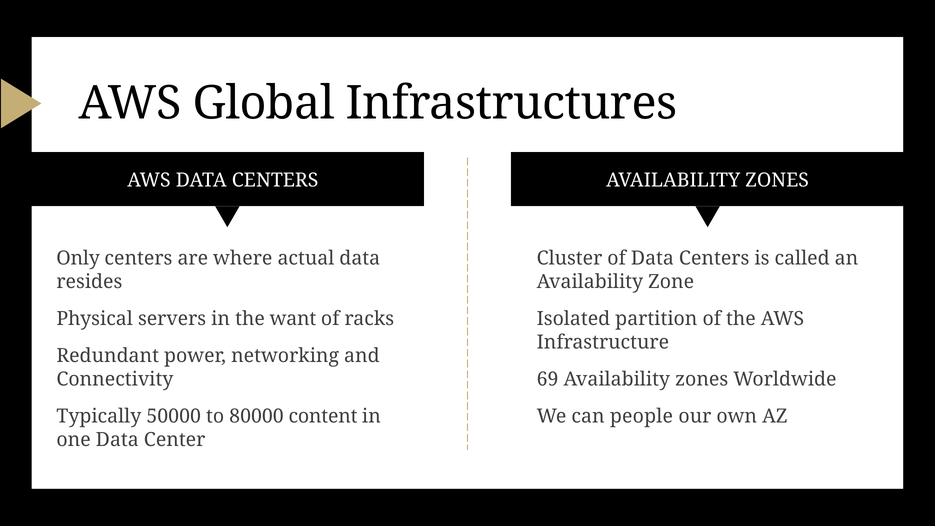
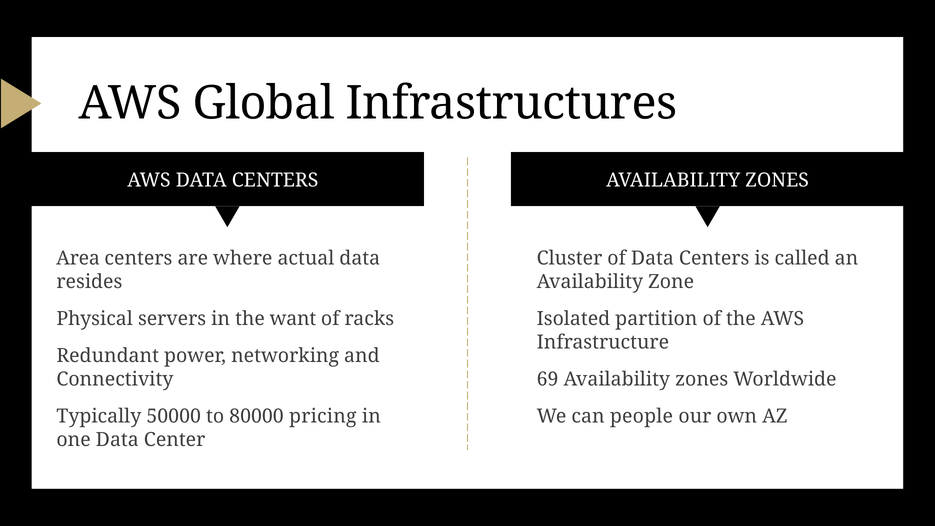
Only: Only -> Area (78, 258)
content: content -> pricing (323, 416)
